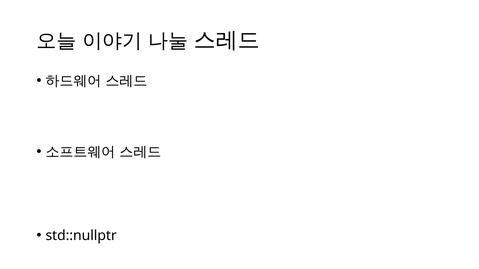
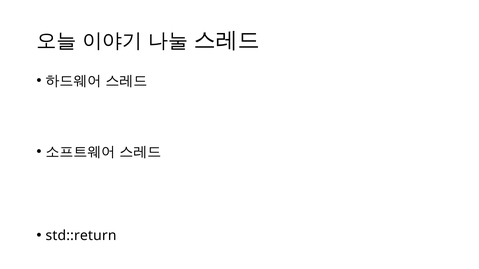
std::nullptr: std::nullptr -> std::return (81, 236)
